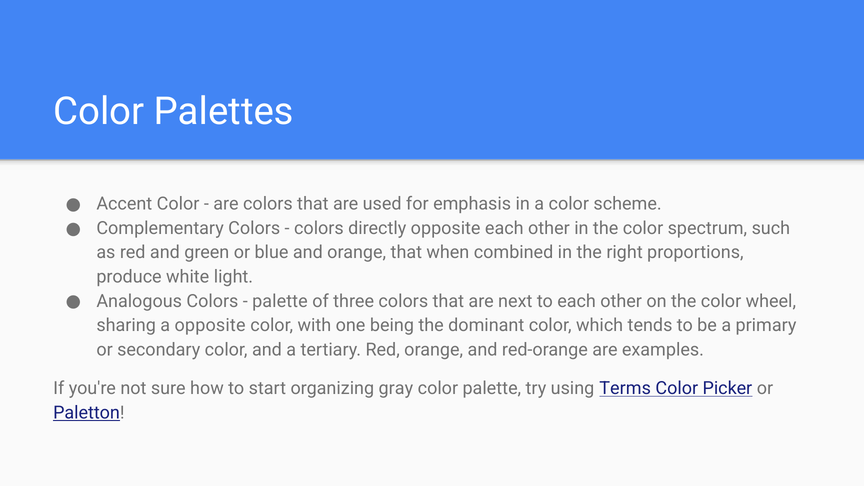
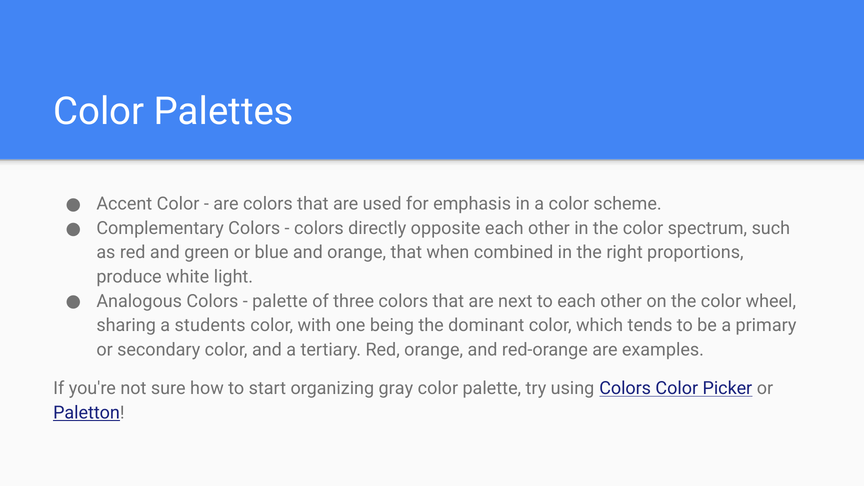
a opposite: opposite -> students (210, 326)
using Terms: Terms -> Colors (625, 389)
